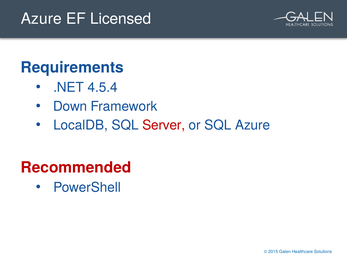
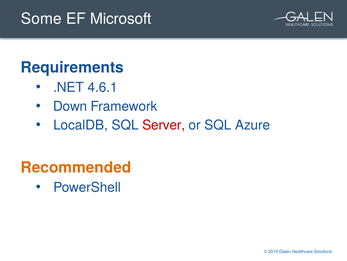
Azure: Azure -> Some (41, 19)
Licensed: Licensed -> Microsoft (121, 19)
4.5.4: 4.5.4 -> 4.6.1 (103, 87)
Recommended colour: red -> orange (76, 167)
